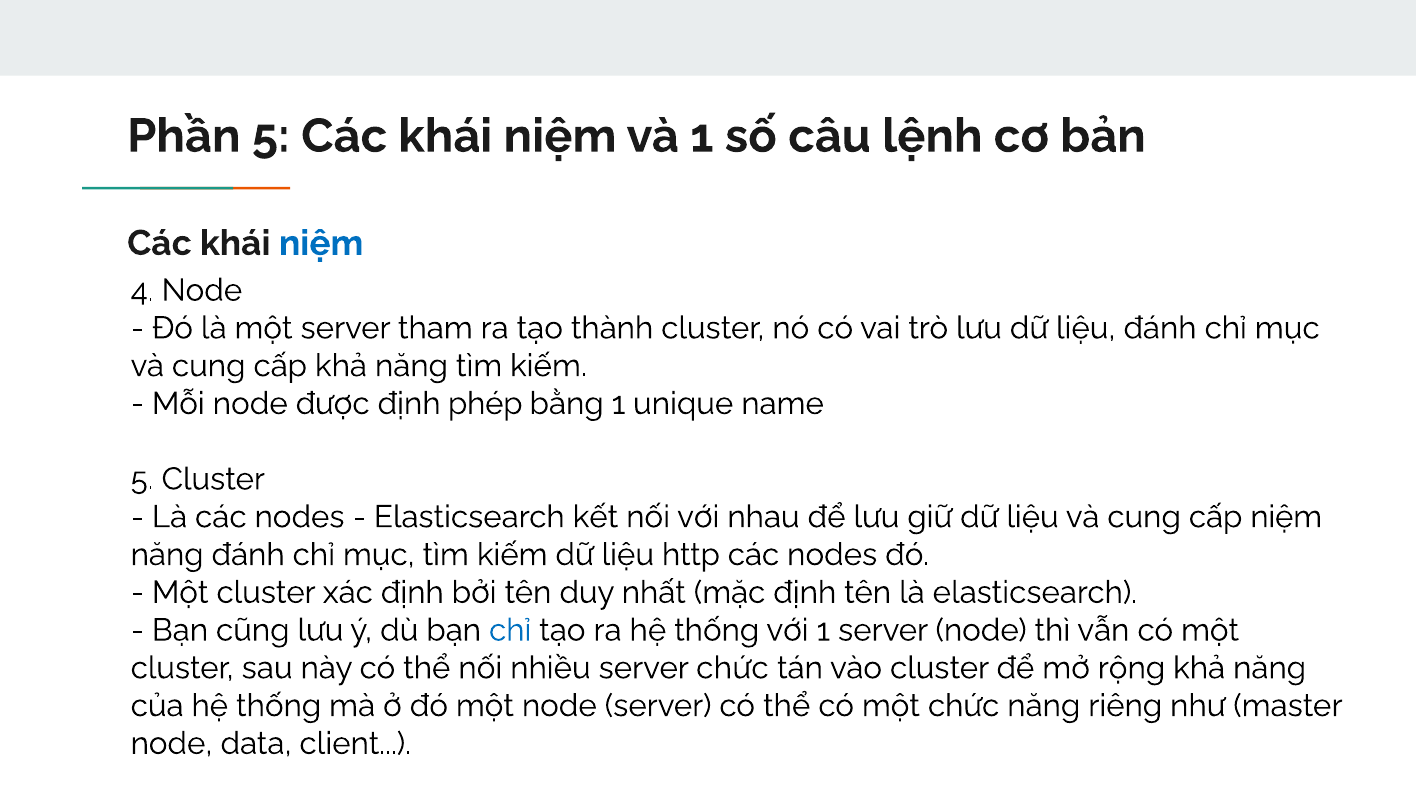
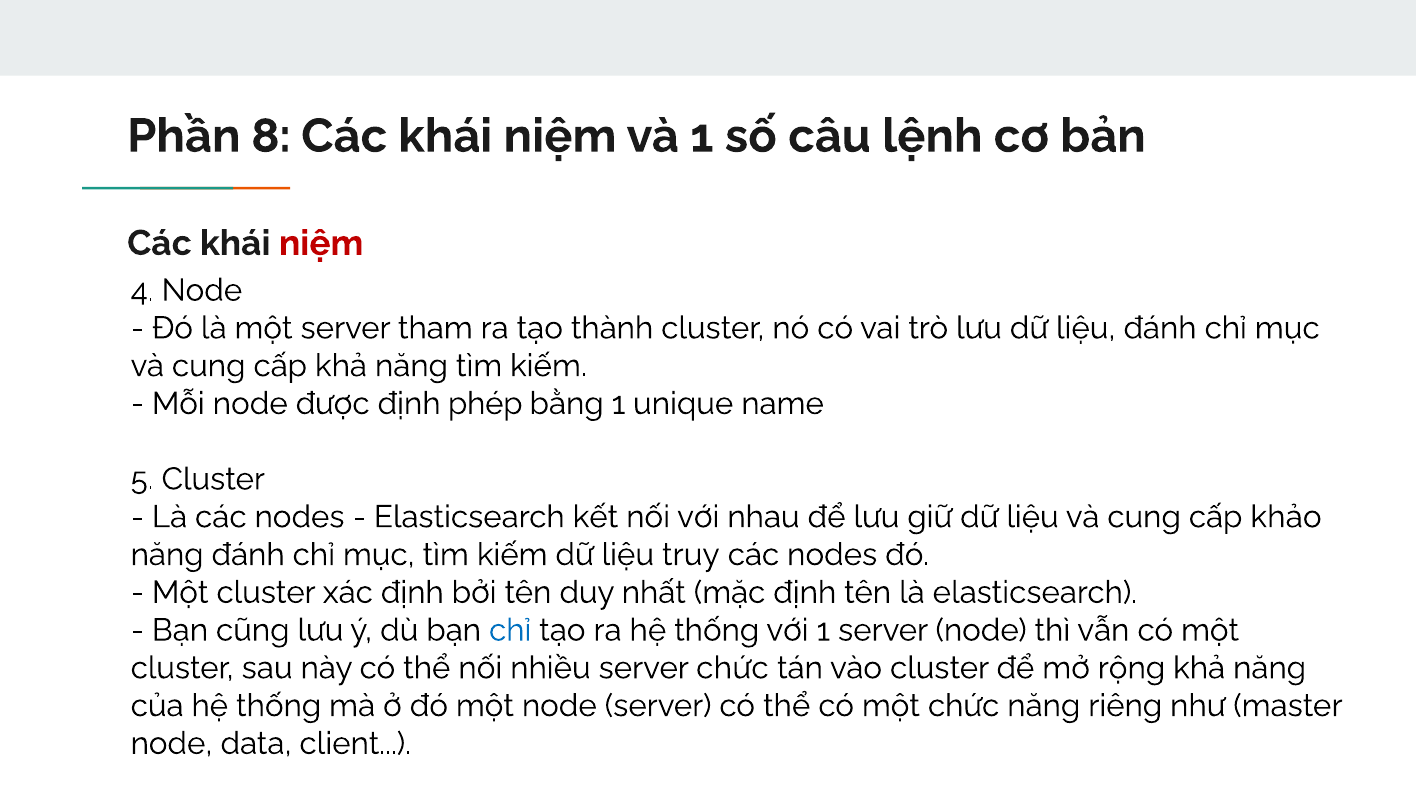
Phần 5: 5 -> 8 (271, 136)
niệm colour: blue -> red (321, 243)
cấp niệm: niệm -> khảo (1286, 517)
http: http -> truy (691, 554)
